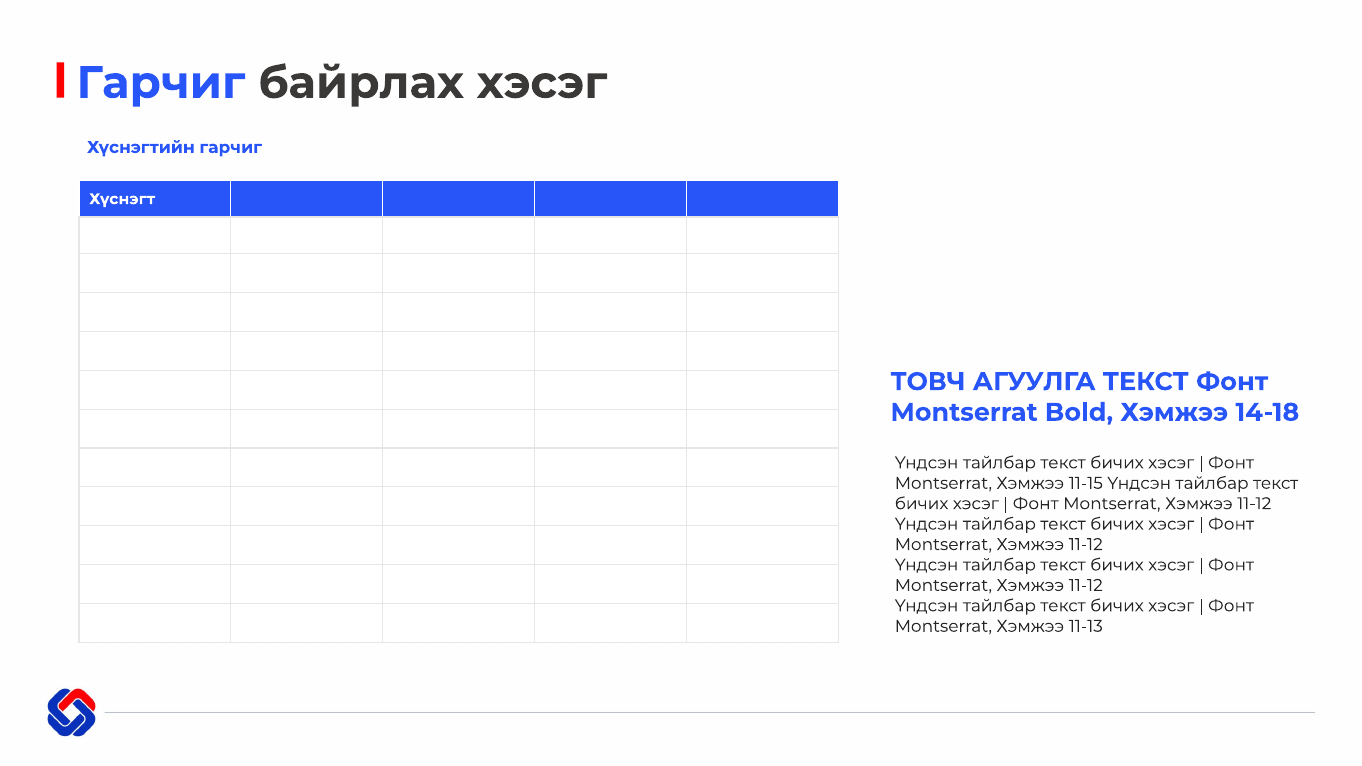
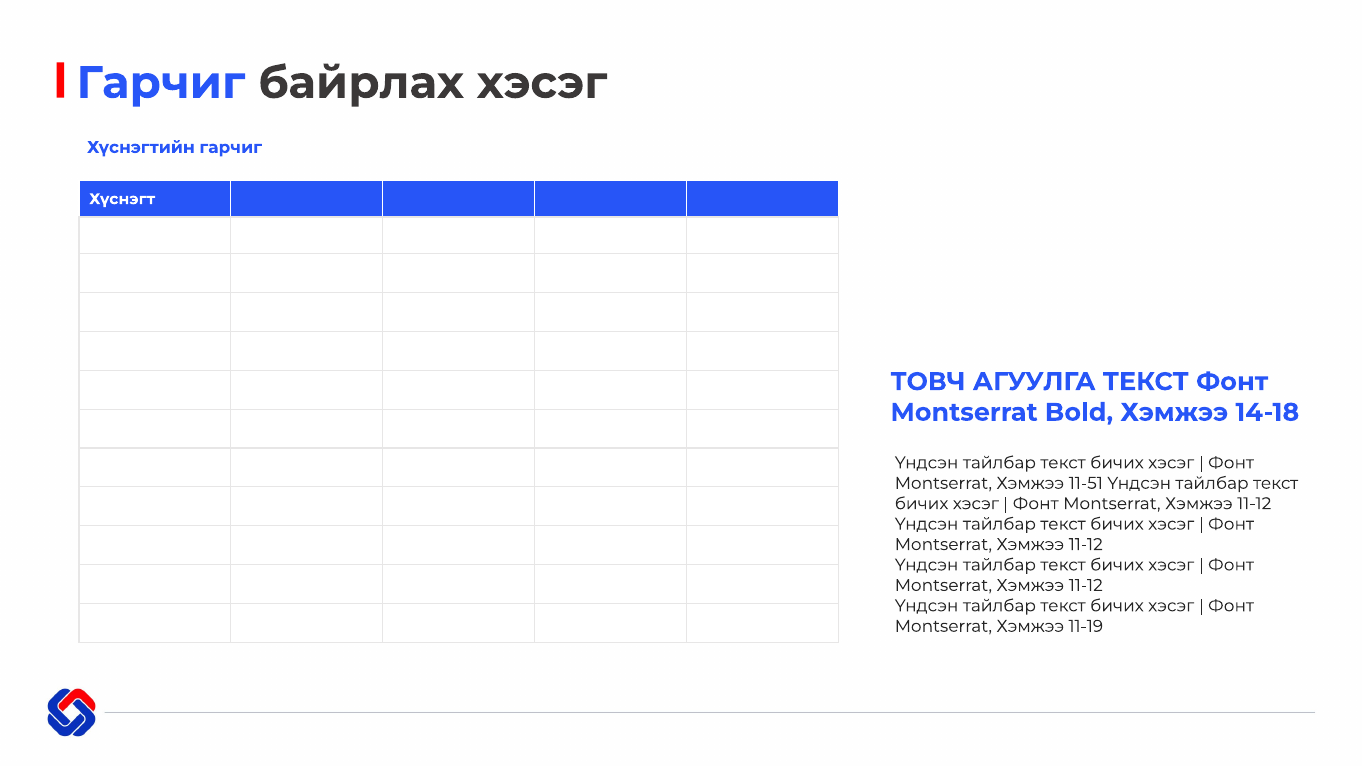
11-15: 11-15 -> 11-51 (1086, 483)
11-13: 11-13 -> 11-19 (1086, 626)
